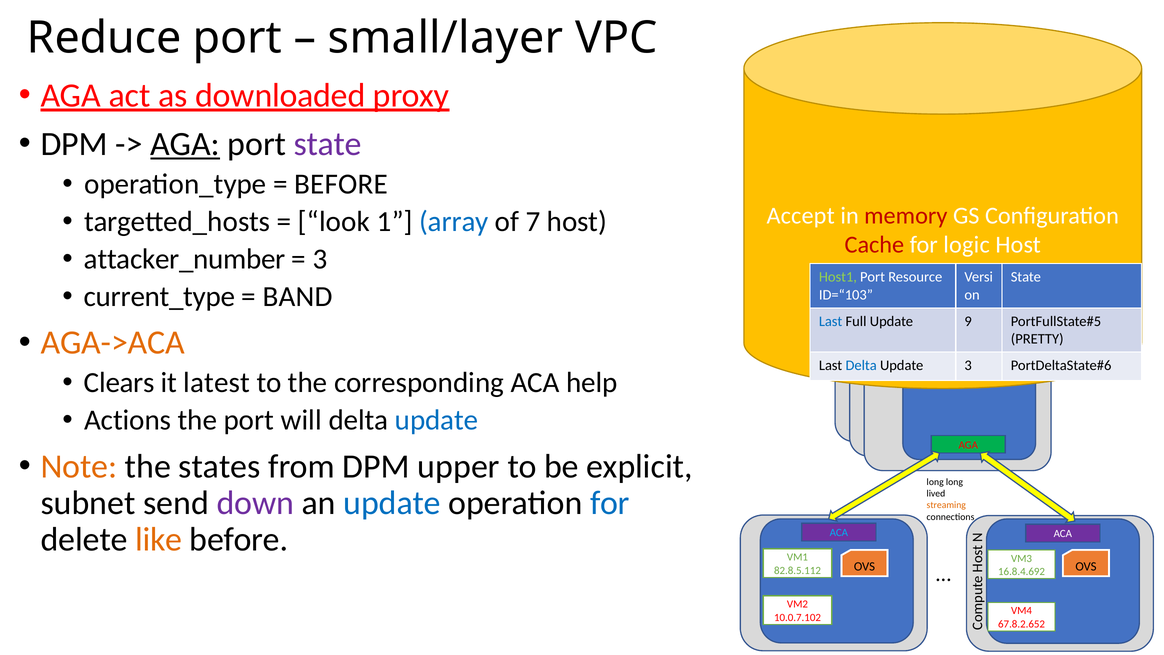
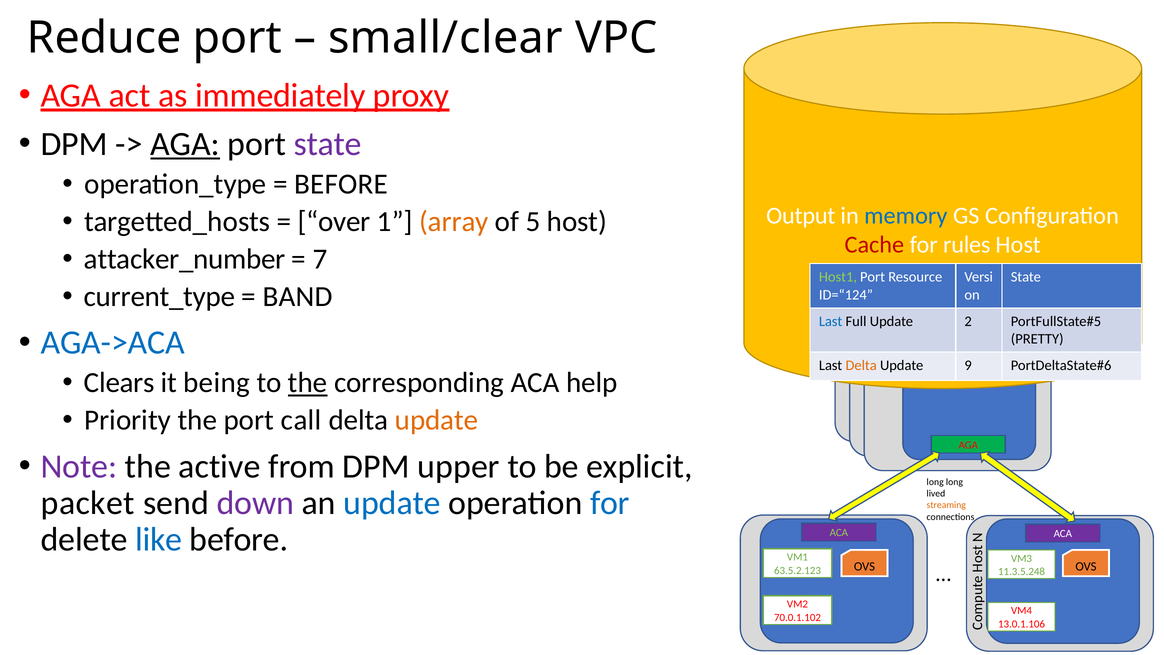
small/layer: small/layer -> small/clear (446, 38)
downloaded: downloaded -> immediately (280, 95)
Accept: Accept -> Output (801, 215)
memory colour: red -> blue (906, 215)
look: look -> over (334, 222)
array colour: blue -> orange (454, 222)
7: 7 -> 5 (533, 222)
logic: logic -> rules (967, 245)
3: 3 -> 7 (320, 259)
ID=“103: ID=“103 -> ID=“124 (846, 295)
9: 9 -> 2 (968, 321)
AGA->ACA colour: orange -> blue (113, 343)
Delta colour: blue -> orange (861, 365)
Update 3: 3 -> 9 (968, 365)
latest: latest -> being (217, 383)
the underline: none -> present (308, 383)
Actions: Actions -> Priority (128, 420)
will: will -> call (301, 420)
update colour: blue -> orange (437, 420)
Note colour: orange -> purple (79, 466)
states: states -> active (219, 466)
subnet: subnet -> packet (88, 503)
like colour: orange -> blue (159, 539)
ACA colour: light blue -> light green (839, 533)
82.8.5.112: 82.8.5.112 -> 63.5.2.123 (797, 570)
16.8.4.692: 16.8.4.692 -> 11.3.5.248 (1022, 571)
10.0.7.102: 10.0.7.102 -> 70.0.1.102 (797, 617)
67.8.2.652: 67.8.2.652 -> 13.0.1.106 (1022, 624)
